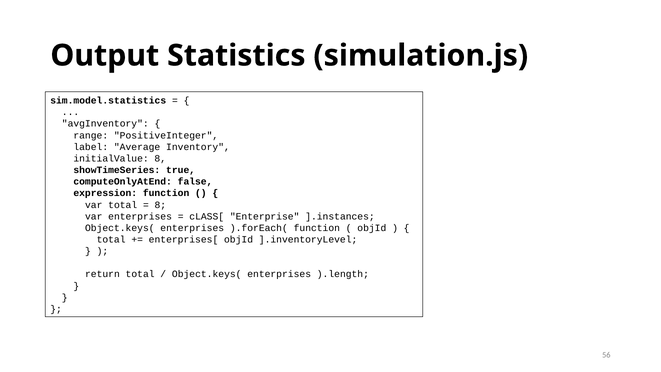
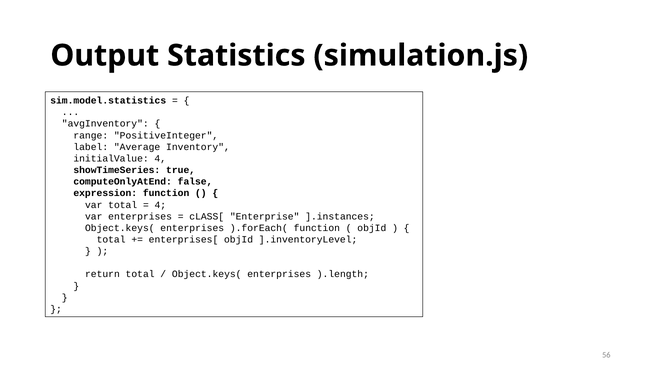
initialValue 8: 8 -> 4 (160, 158)
8: 8 -> 4 (160, 205)
